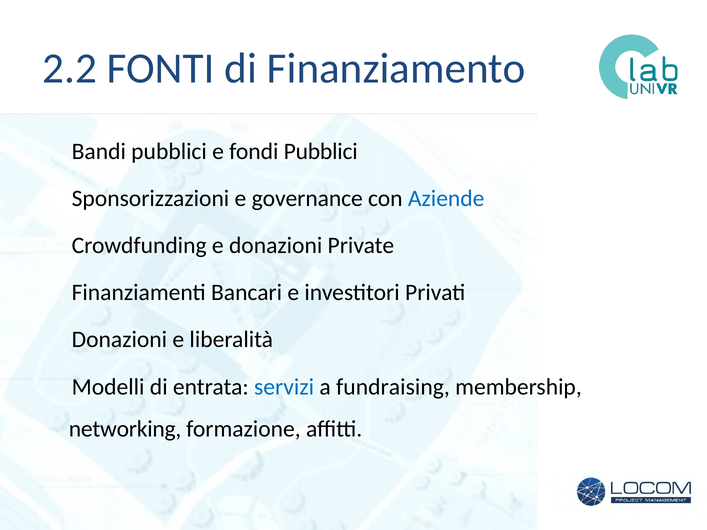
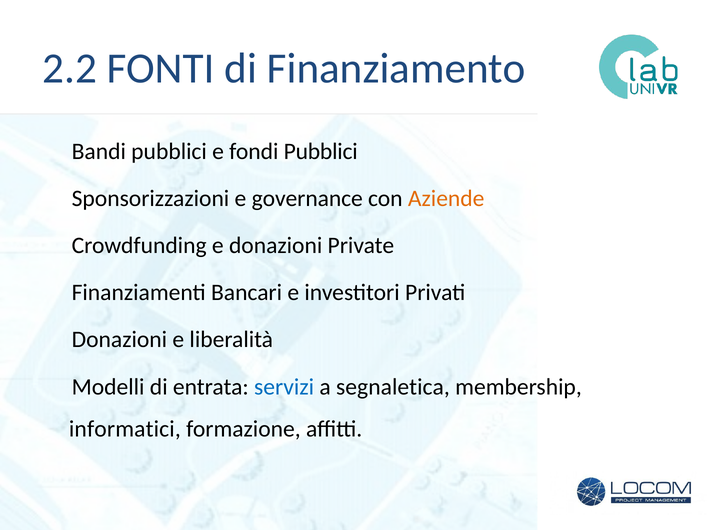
Aziende colour: blue -> orange (446, 198)
fundraising: fundraising -> segnaletica (393, 387)
networking: networking -> informatici (125, 429)
